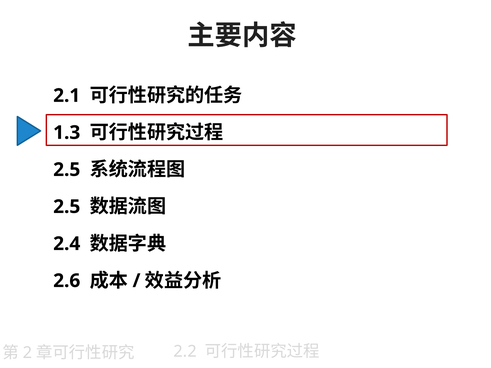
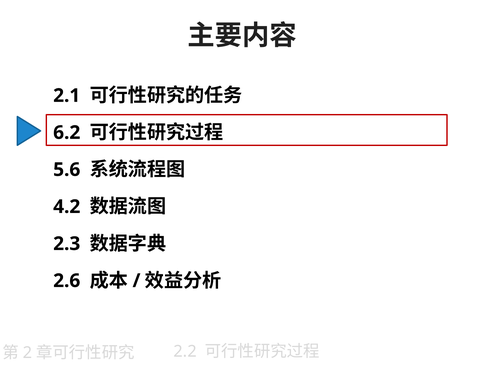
1.3: 1.3 -> 6.2 (67, 133)
2.5: 2.5 -> 5.6 (67, 170)
2.5: 2.5 -> 4.2 (67, 207)
2.4: 2.4 -> 2.3 (67, 244)
